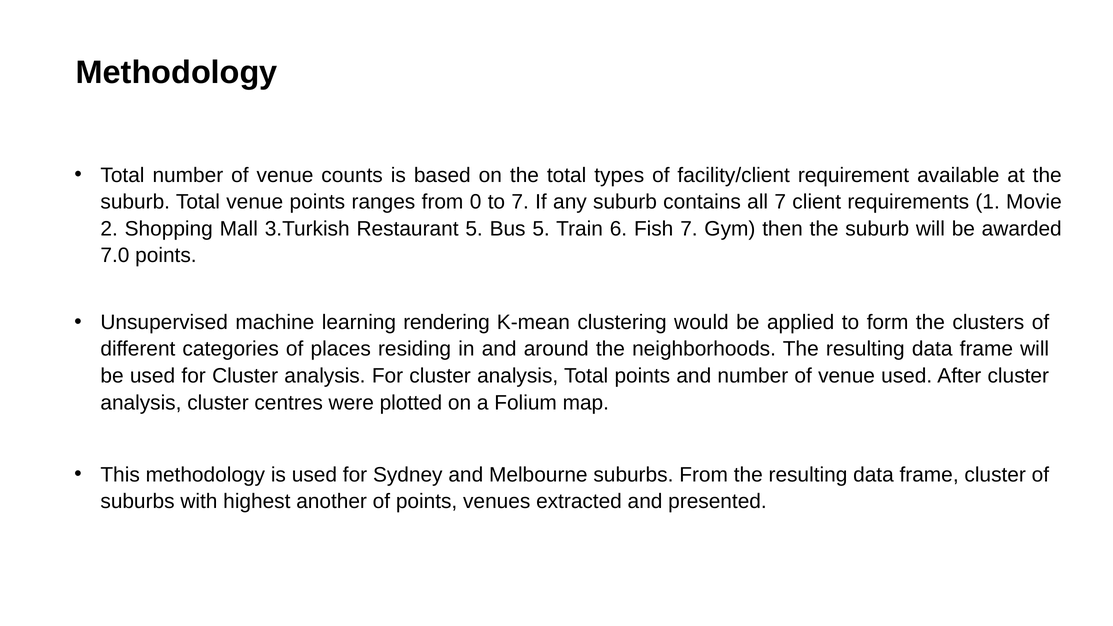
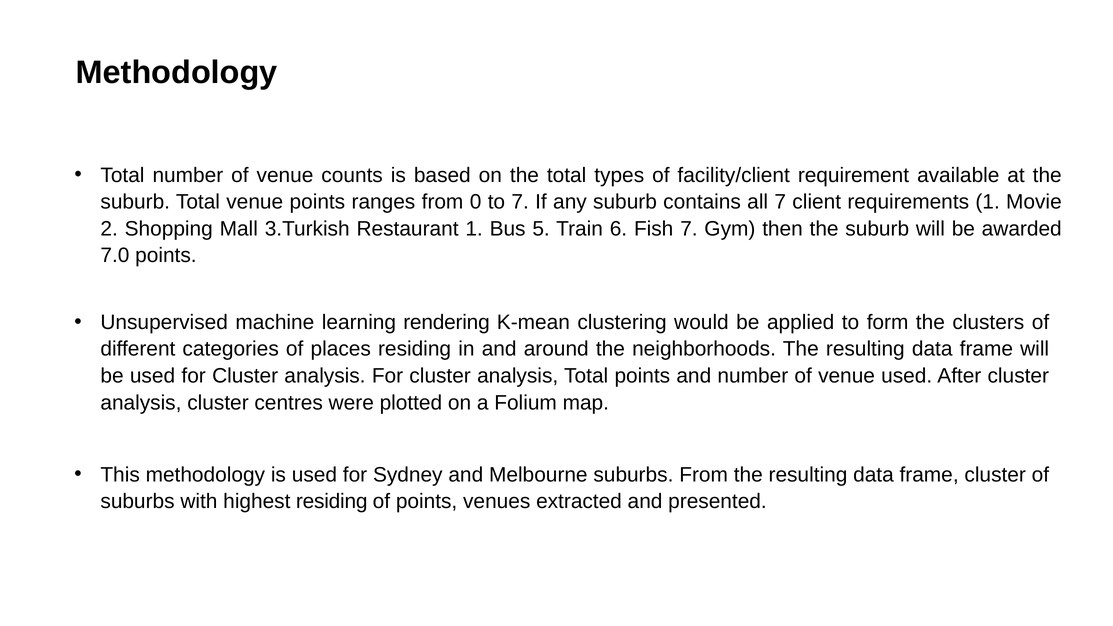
Restaurant 5: 5 -> 1 (474, 229)
highest another: another -> residing (332, 502)
